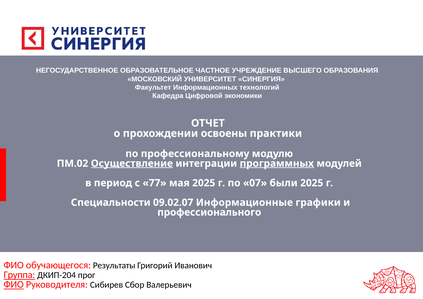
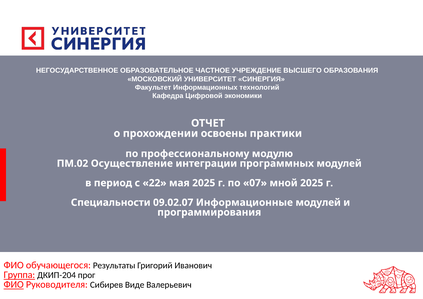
Осуществление underline: present -> none (132, 164)
программных underline: present -> none (277, 164)
77: 77 -> 22 (155, 183)
были: были -> мной (284, 183)
Информационные графики: графики -> модулей (318, 203)
профессионального: профессионального -> программирования (209, 212)
Сбор: Сбор -> Виде (135, 285)
